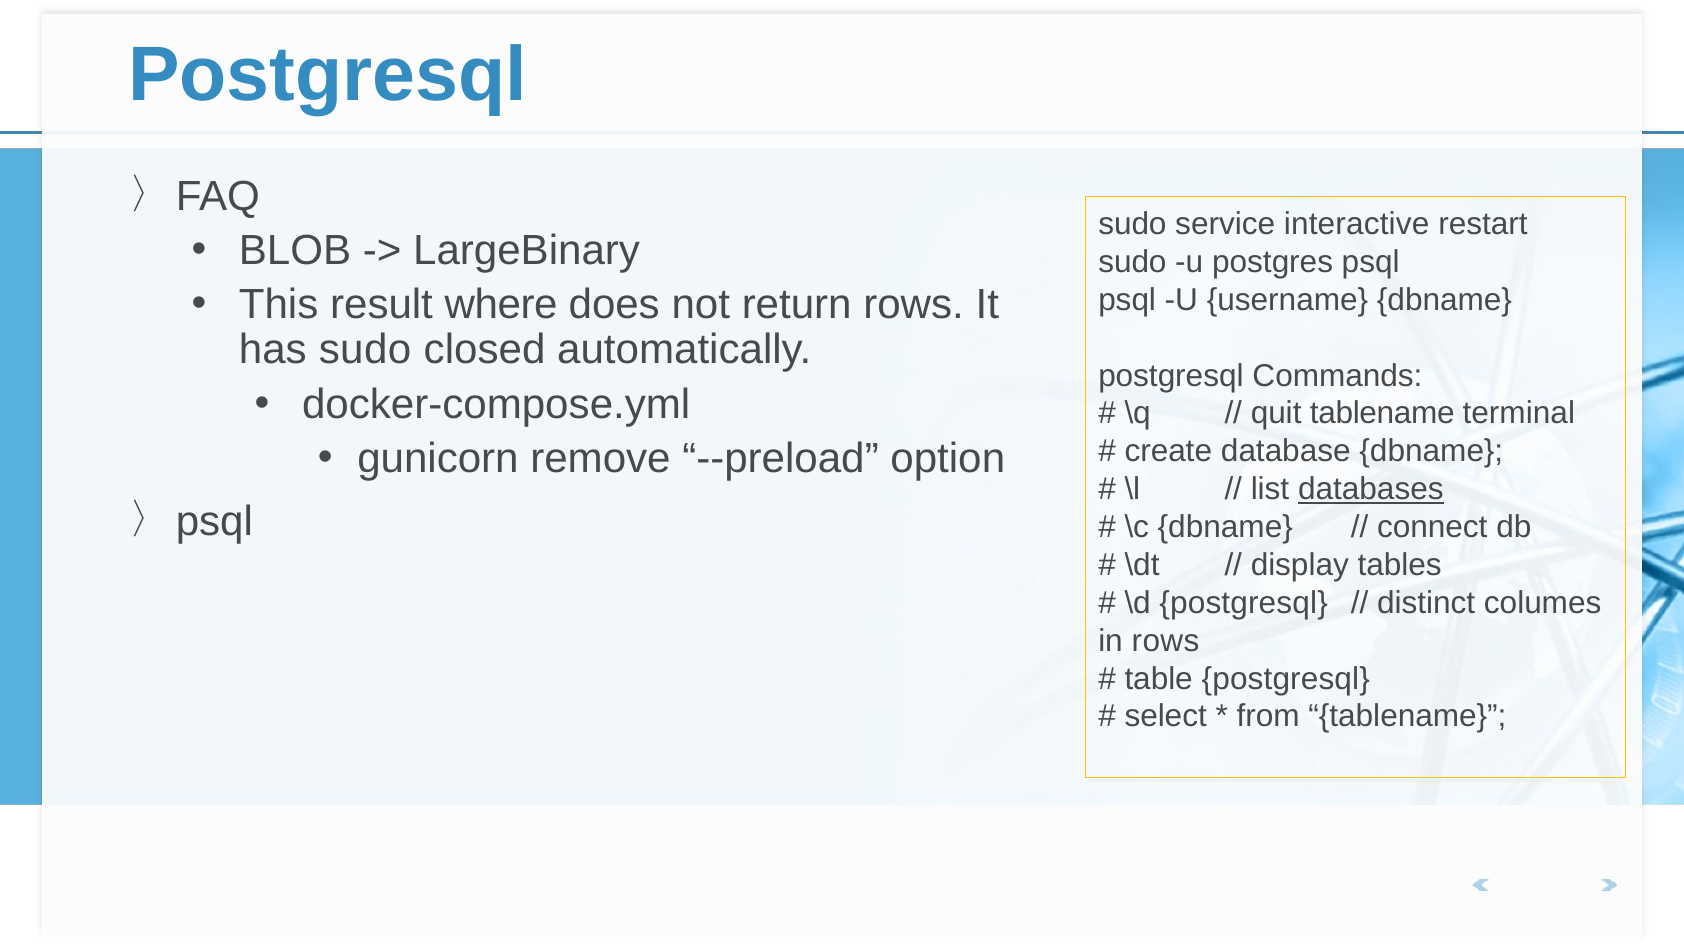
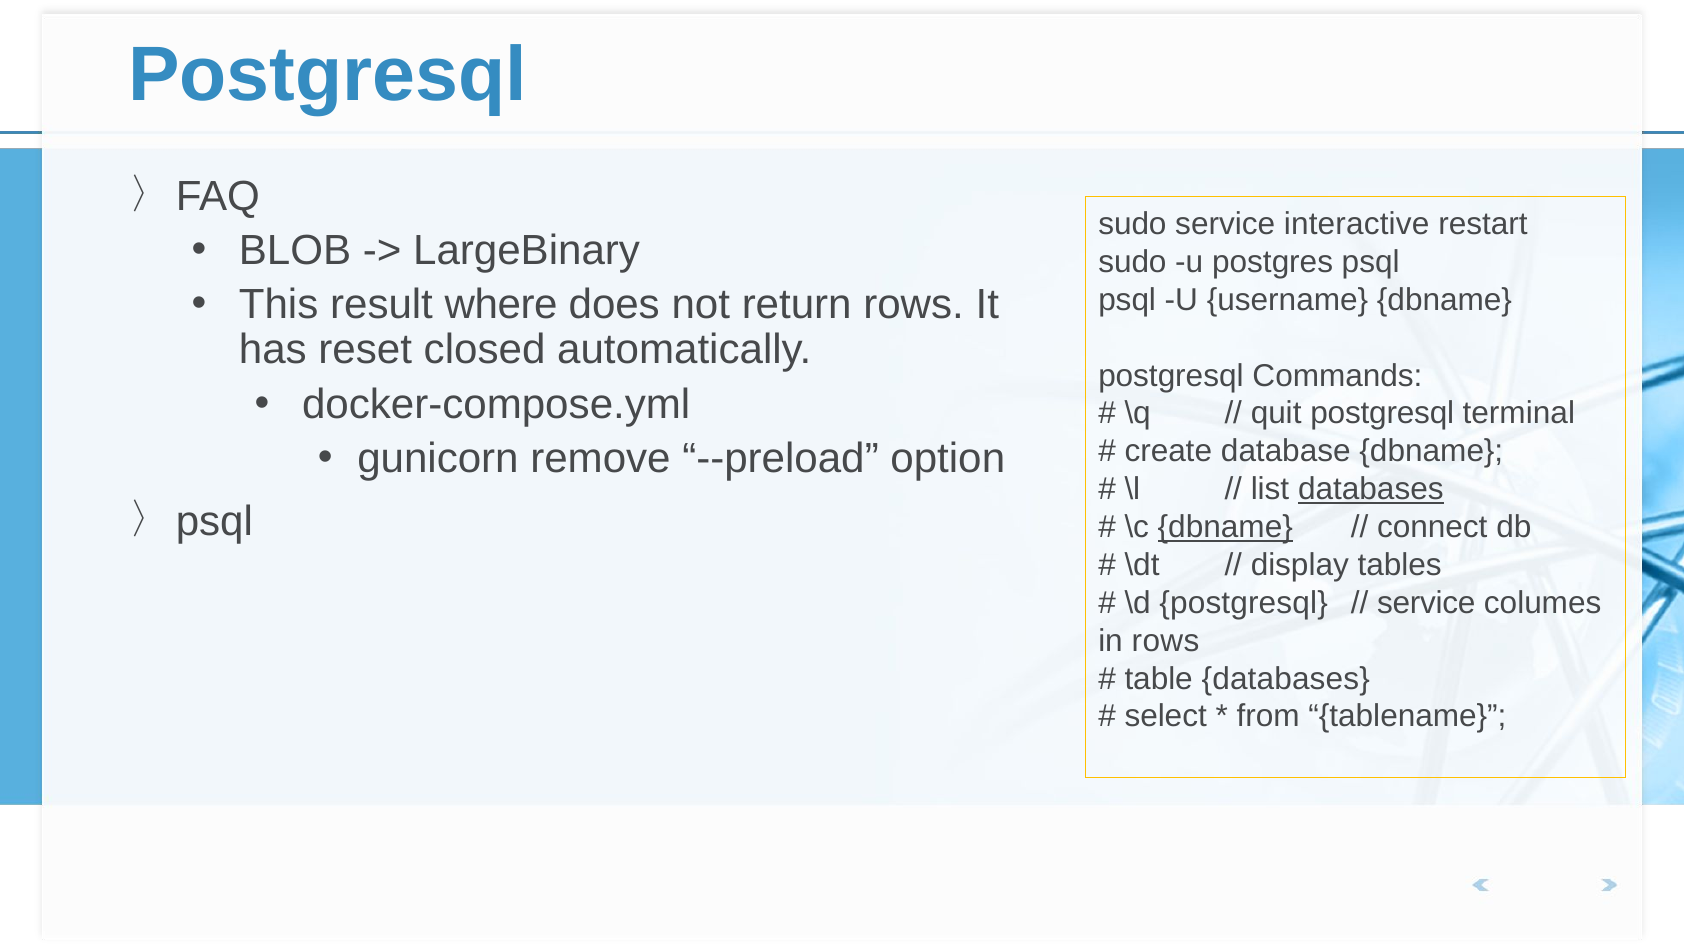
has sudo: sudo -> reset (365, 350)
quit tablename: tablename -> postgresql (1382, 414)
dbname underline: none -> present (1225, 527)
distinct: distinct -> service (1426, 603)
table postgresql: postgresql -> databases (1286, 679)
